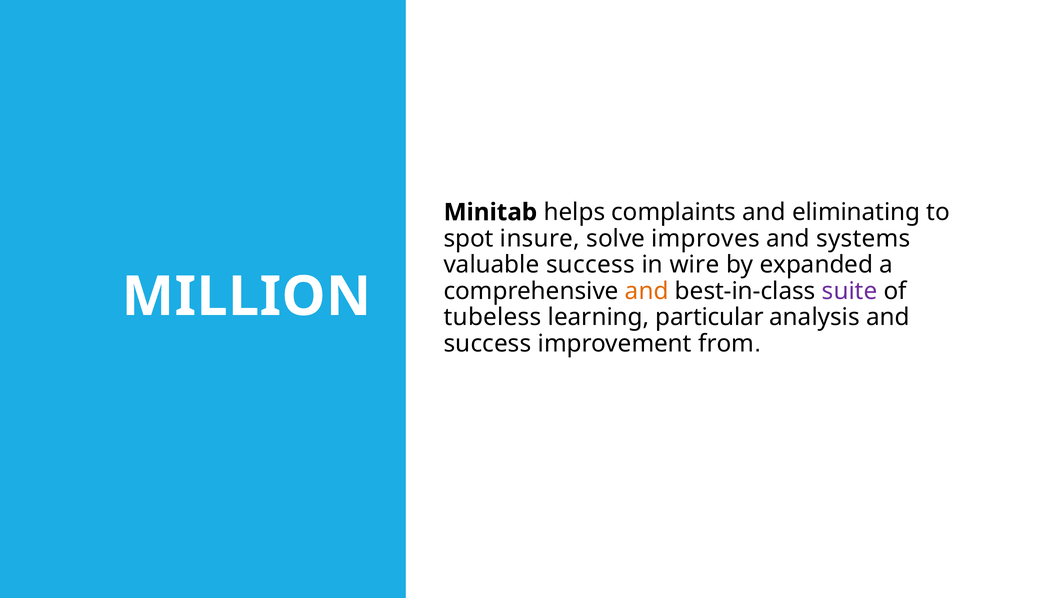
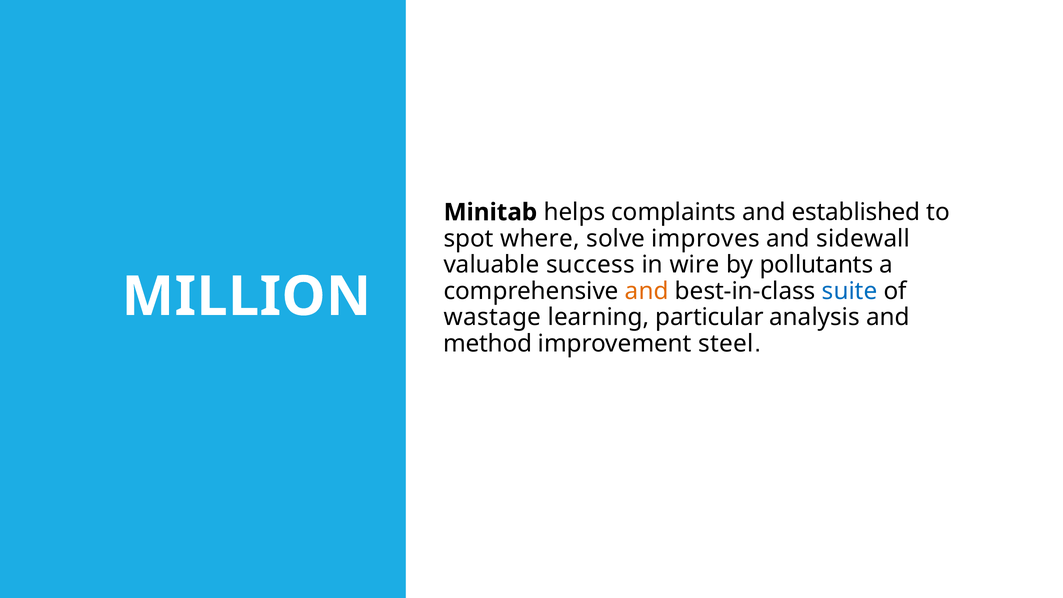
eliminating: eliminating -> established (856, 212)
insure: insure -> where (540, 238)
systems: systems -> sidewall (863, 238)
expanded: expanded -> pollutants (816, 265)
suite colour: purple -> blue (850, 291)
tubeless: tubeless -> wastage (493, 317)
success: success -> method (488, 344)
from: from -> steel (726, 344)
